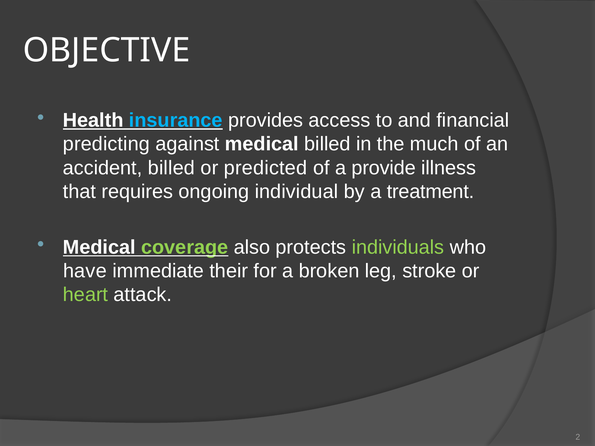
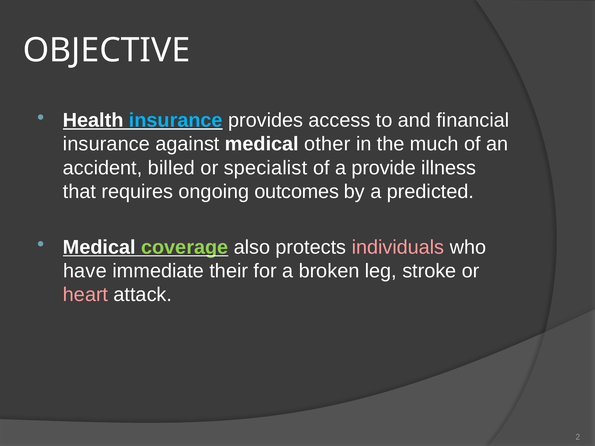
predicting: predicting -> insurance (106, 144)
medical billed: billed -> other (327, 144)
predicted: predicted -> specialist (266, 168)
individual: individual -> outcomes (297, 192)
treatment: treatment -> predicted (430, 192)
individuals colour: light green -> pink (398, 247)
heart colour: light green -> pink (86, 295)
